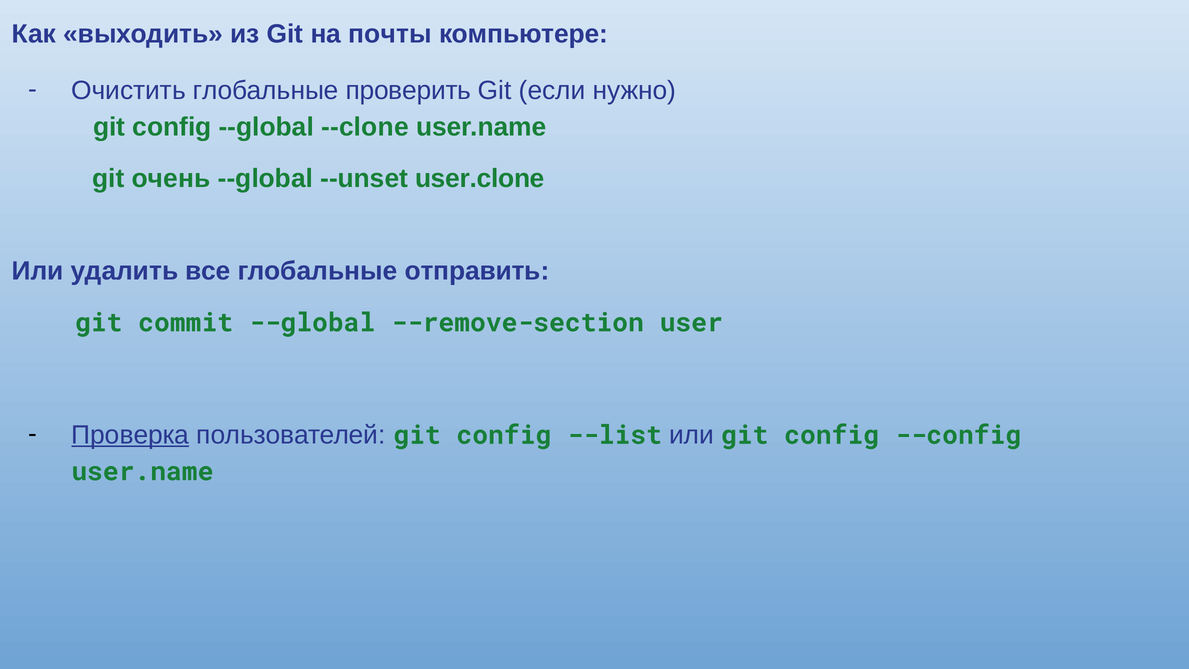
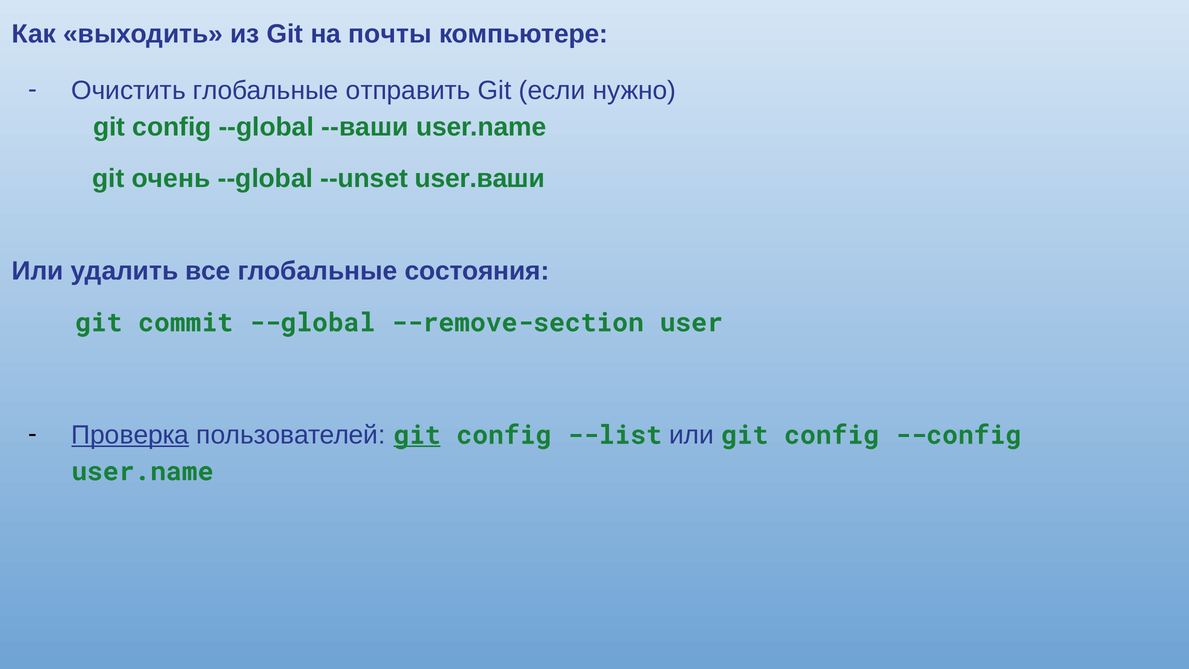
проверить: проверить -> отправить (408, 90)
--clone: --clone -> --ваши (365, 127)
user.clone: user.clone -> user.ваши (480, 178)
отправить: отправить -> состояния (477, 271)
git underline: none -> present (417, 435)
